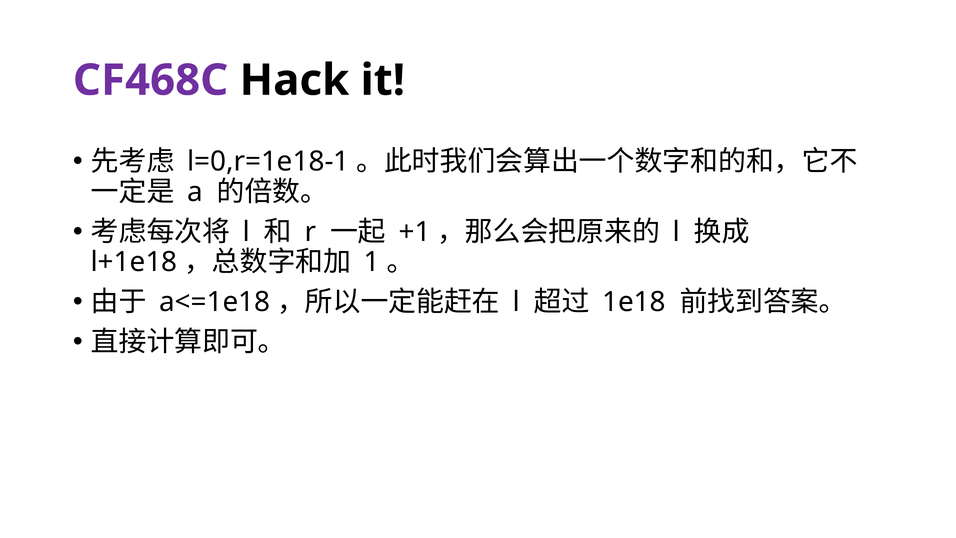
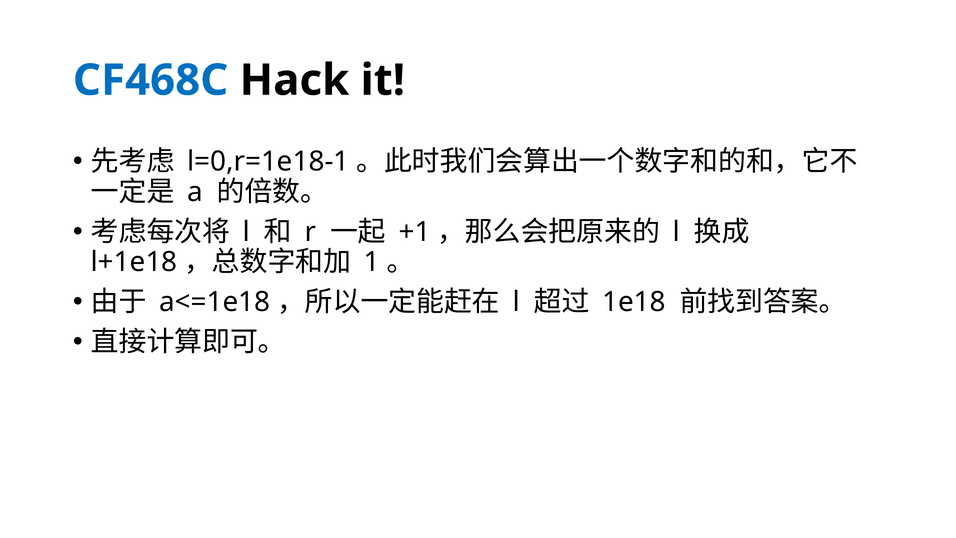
CF468C colour: purple -> blue (151, 80)
